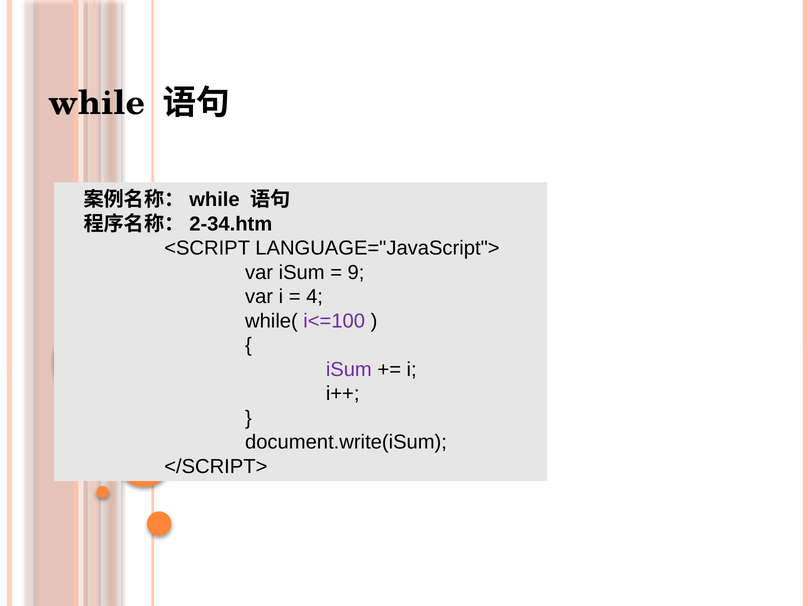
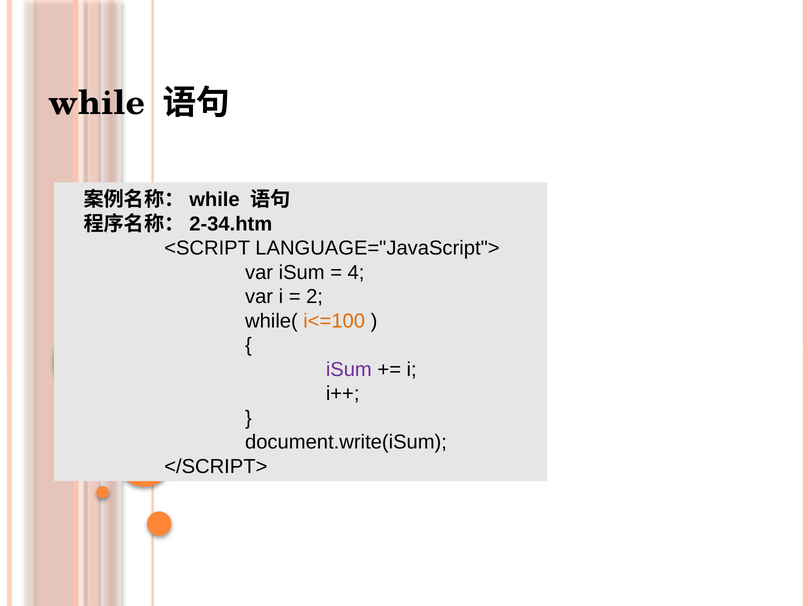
9: 9 -> 4 (356, 273)
4: 4 -> 2 (315, 297)
i<=100 colour: purple -> orange (334, 321)
